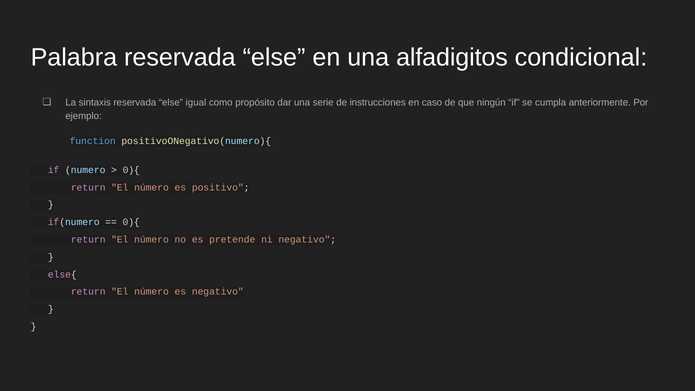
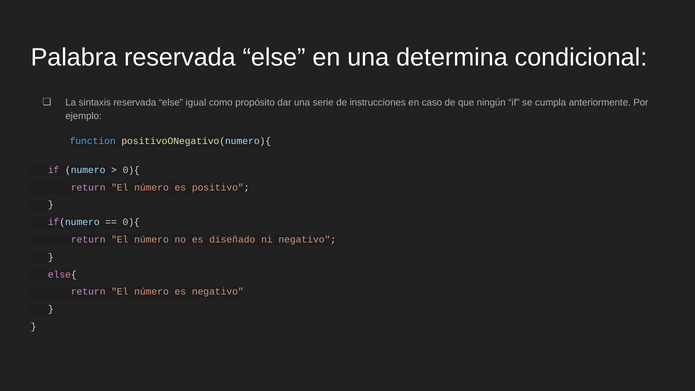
alfadigitos: alfadigitos -> determina (452, 58)
pretende: pretende -> diseñado (232, 240)
